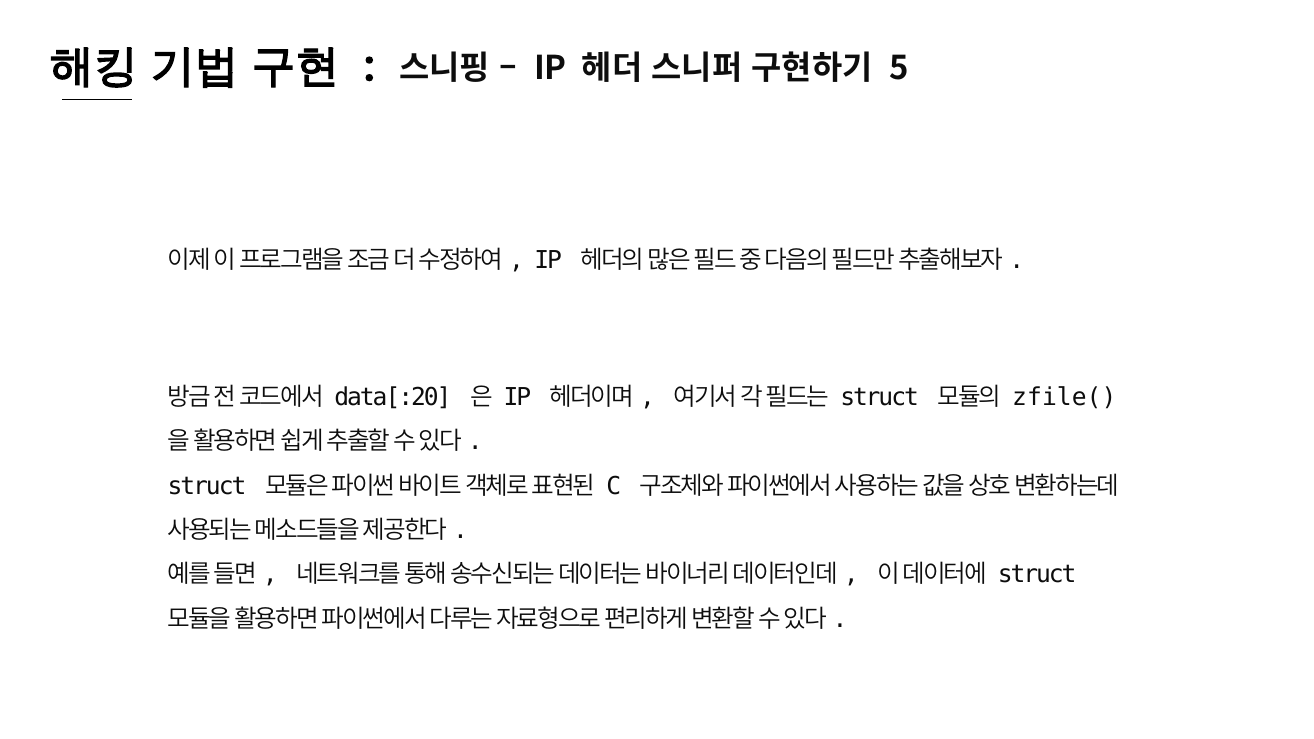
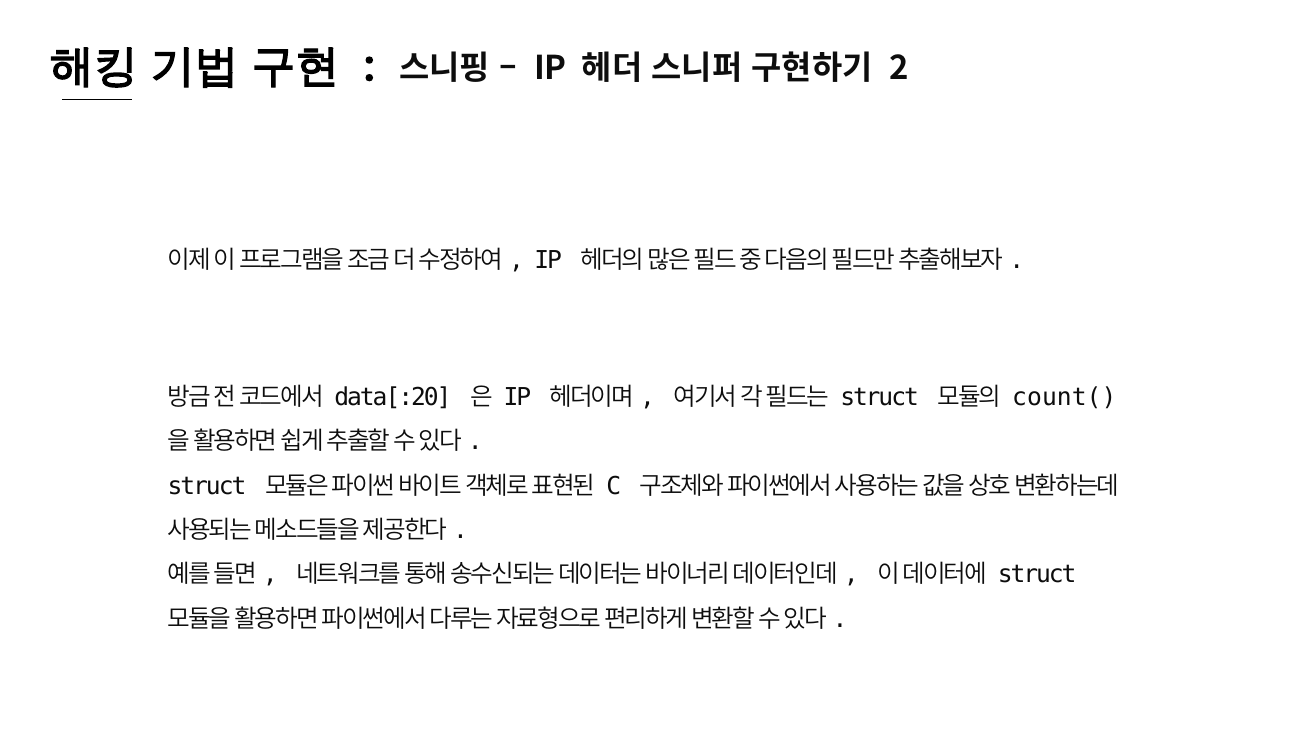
5: 5 -> 2 (899, 69)
zfile(: zfile( -> count( (1064, 397)
